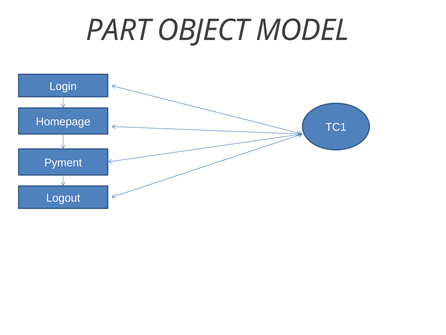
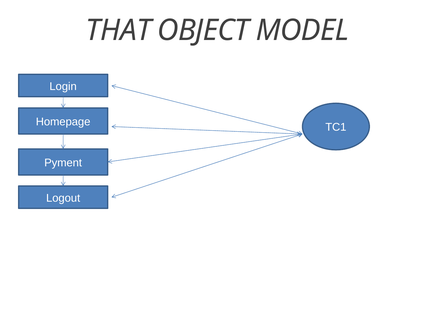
PART: PART -> THAT (118, 30)
